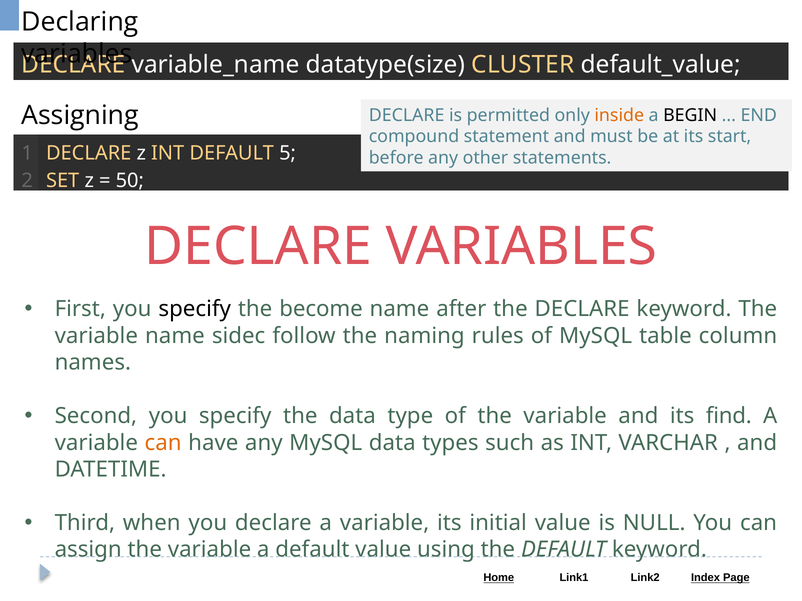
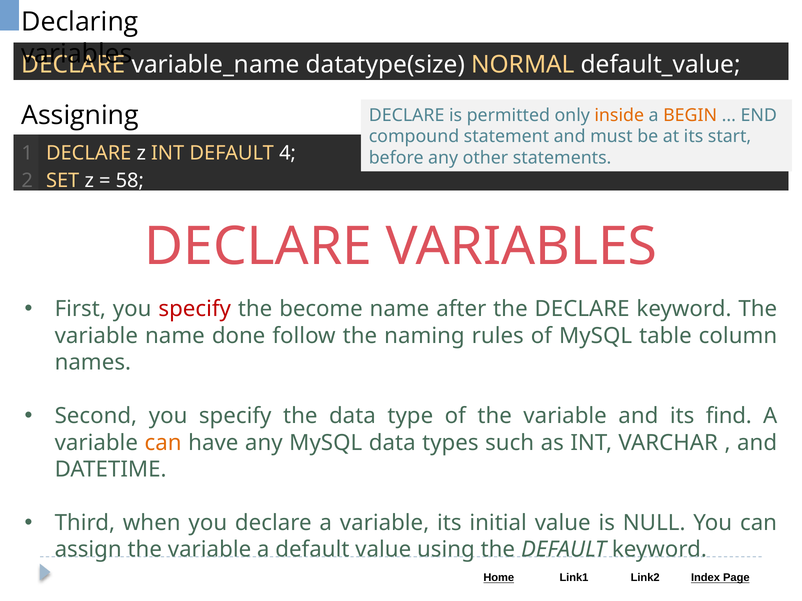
CLUSTER: CLUSTER -> NORMAL (523, 65)
BEGIN colour: black -> orange (690, 115)
5: 5 -> 4 (288, 153)
50: 50 -> 58 (130, 181)
specify colour: black -> red (195, 309)
sidec: sidec -> done (239, 336)
